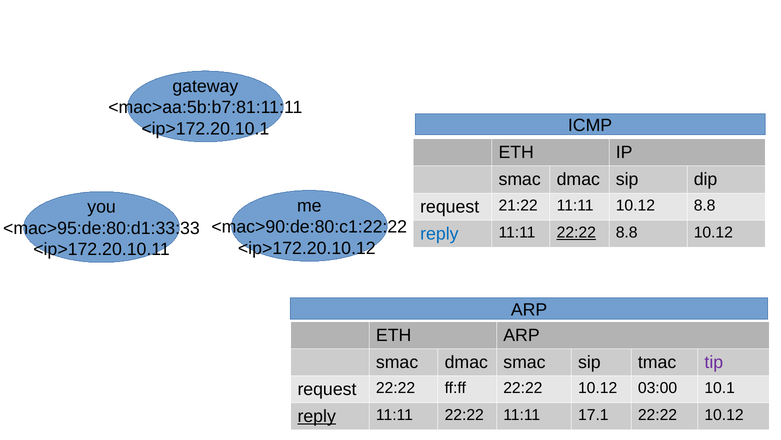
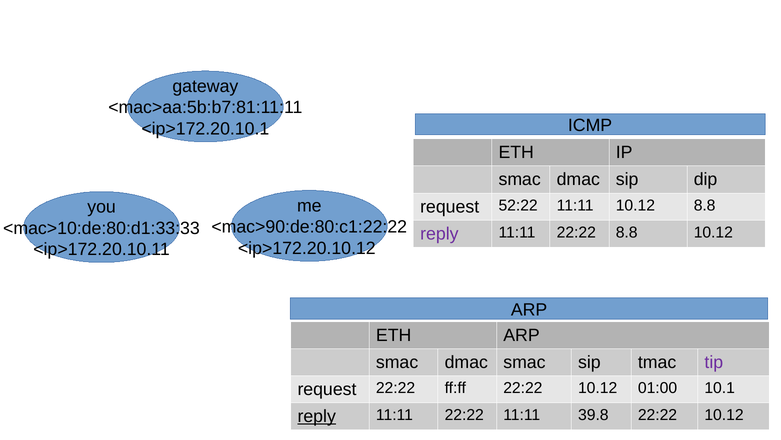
21:22: 21:22 -> 52:22 (518, 205)
<mac>95:de:80:d1:33:33: <mac>95:de:80:d1:33:33 -> <mac>10:de:80:d1:33:33 (101, 228)
reply colour: blue -> purple (439, 234)
22:22 underline: present -> none (576, 232)
03:00: 03:00 -> 01:00 (658, 388)
17.1: 17.1 -> 39.8 (593, 415)
